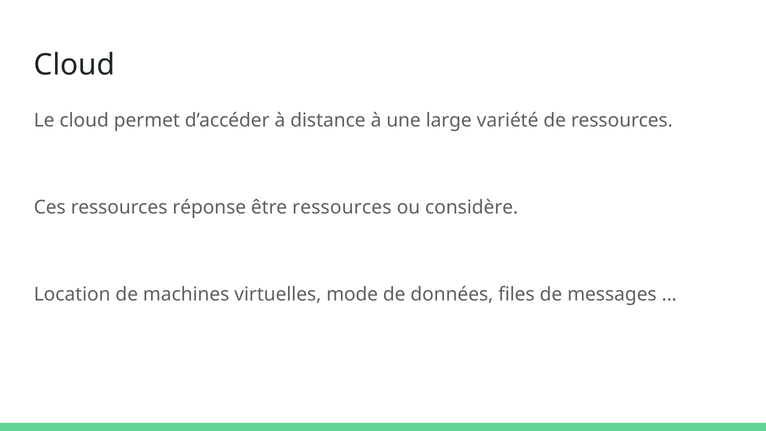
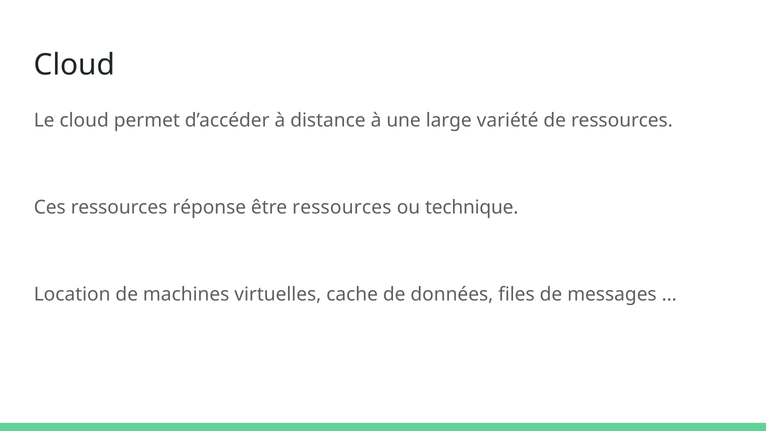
considère: considère -> technique (472, 207)
mode: mode -> cache (352, 294)
